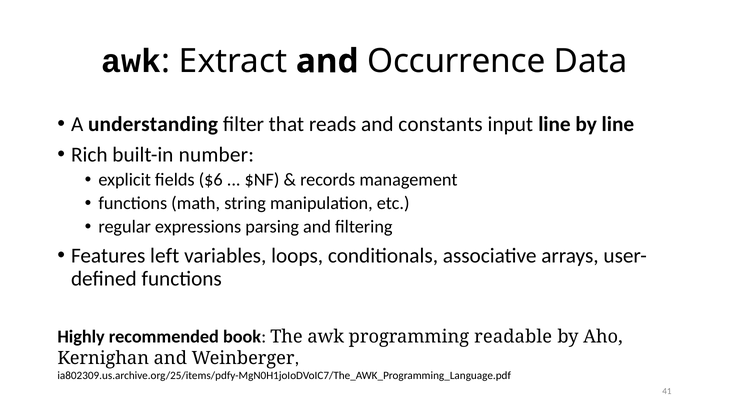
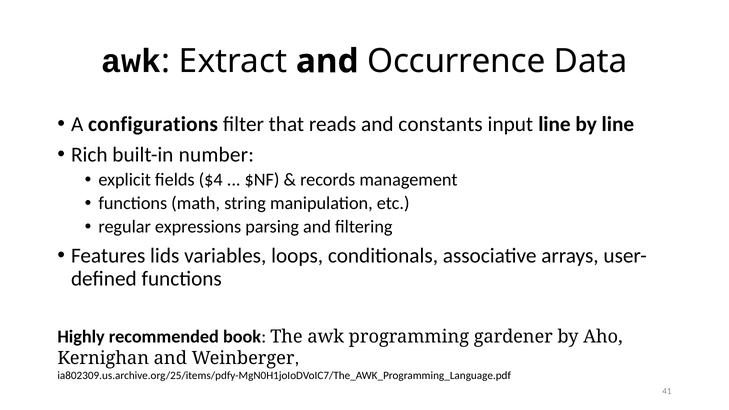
understanding: understanding -> configurations (153, 124)
$6: $6 -> $4 (211, 180)
left: left -> lids (165, 256)
readable: readable -> gardener (513, 337)
